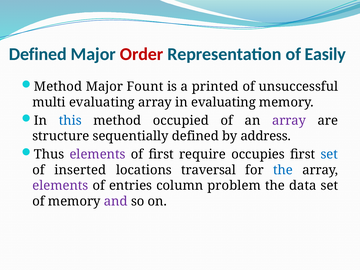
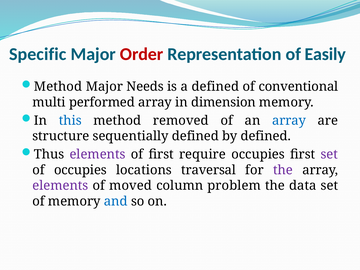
Defined: Defined -> Specific (38, 54)
Fount: Fount -> Needs (145, 87)
a printed: printed -> defined (215, 87)
unsuccessful: unsuccessful -> conventional (298, 87)
multi evaluating: evaluating -> performed (102, 102)
in evaluating: evaluating -> dimension (223, 102)
occupied: occupied -> removed (181, 121)
array colour: purple -> blue (289, 121)
by address: address -> defined (266, 136)
set colour: blue -> purple (329, 154)
of inserted: inserted -> occupies (80, 170)
the colour: blue -> purple (283, 170)
entries: entries -> moved (130, 186)
and colour: purple -> blue (116, 201)
